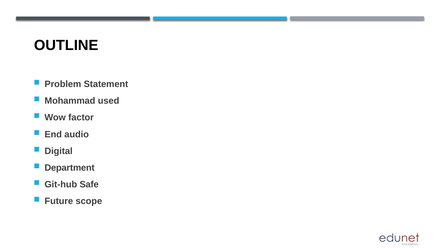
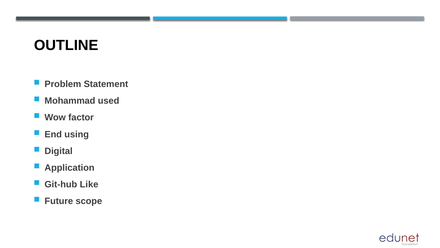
audio: audio -> using (77, 134)
Department: Department -> Application (70, 167)
Safe: Safe -> Like (89, 184)
